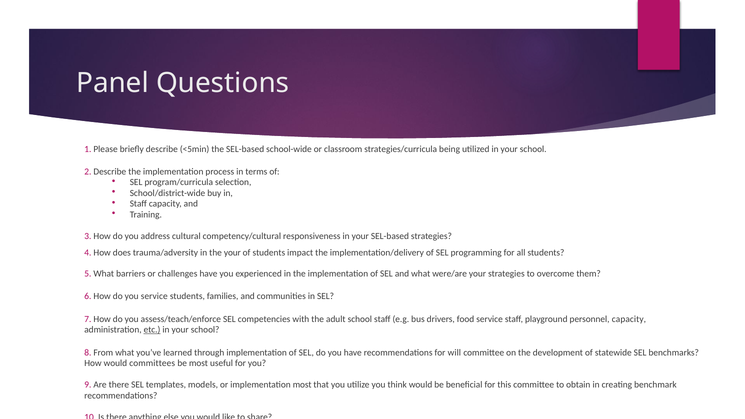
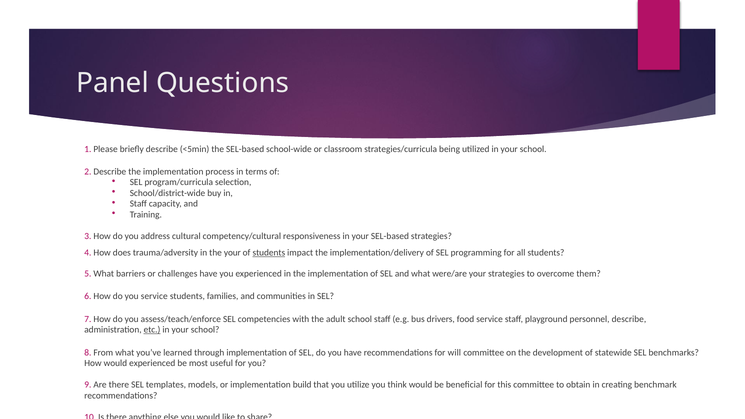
students underline: none -> present (269, 253)
personnel capacity: capacity -> describe (629, 319)
would committees: committees -> experienced (152, 363)
implementation most: most -> build (302, 385)
